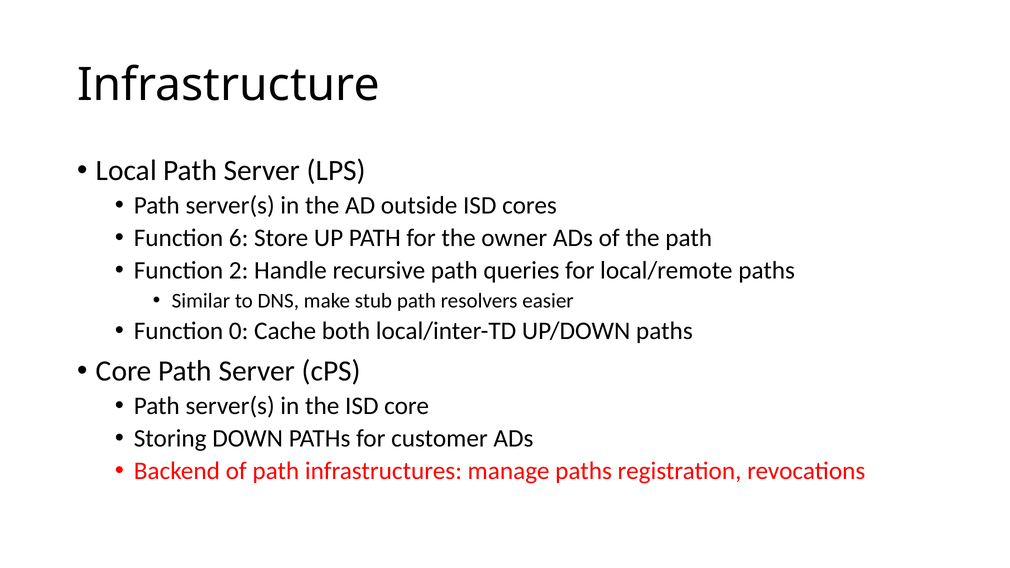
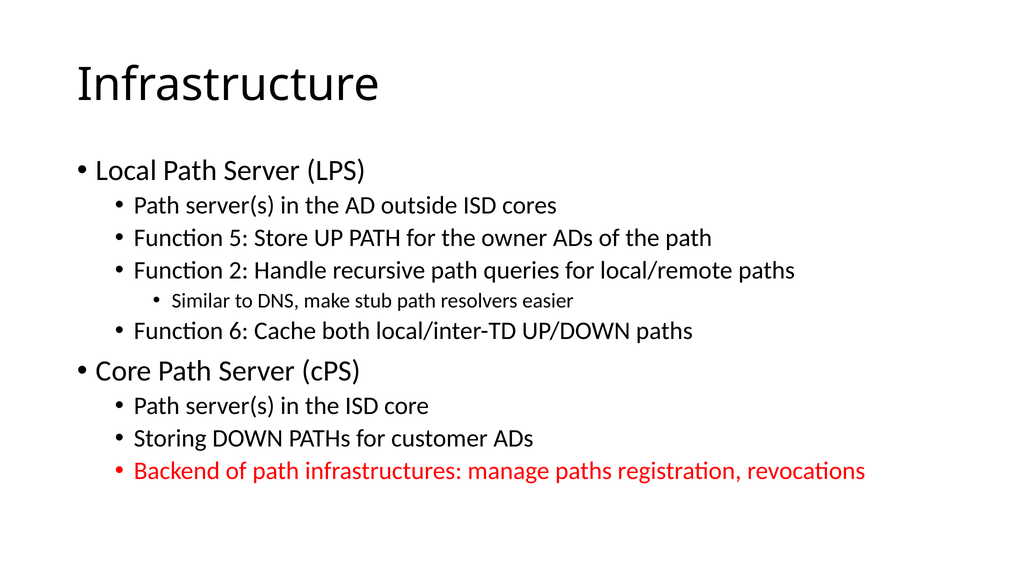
6: 6 -> 5 (239, 238)
0: 0 -> 6 (239, 331)
